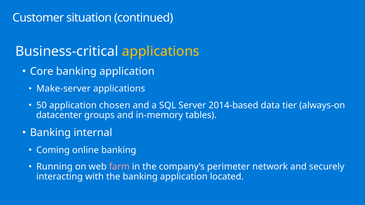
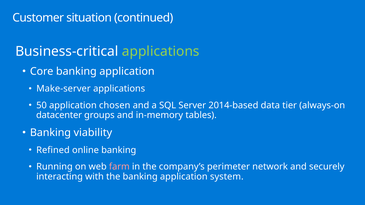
applications colour: yellow -> light green (161, 51)
internal: internal -> viability (93, 133)
Coming: Coming -> Refined (53, 150)
located: located -> system (227, 177)
